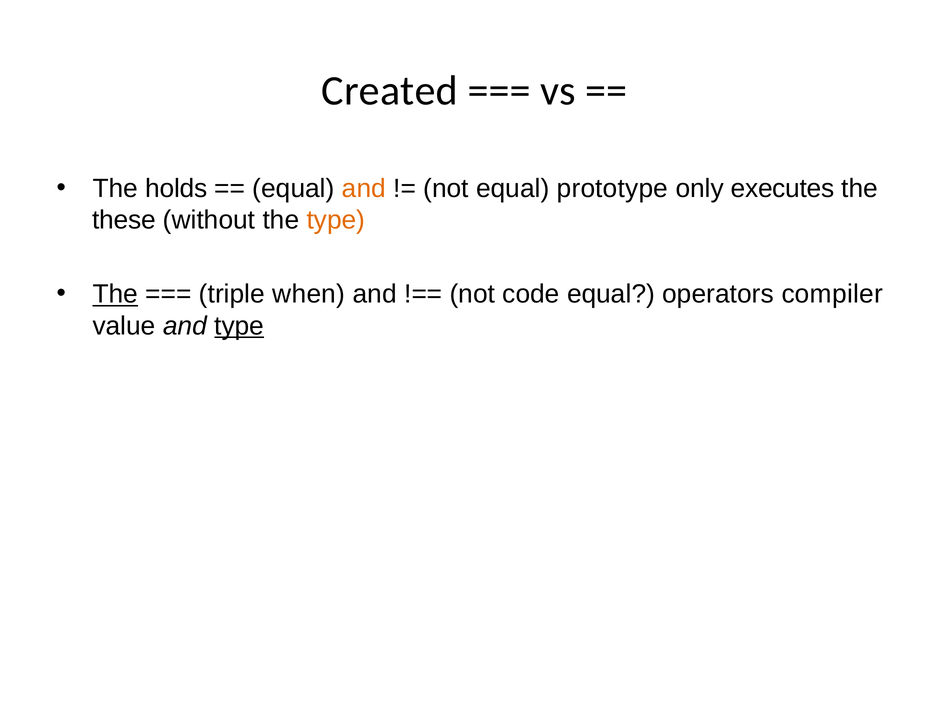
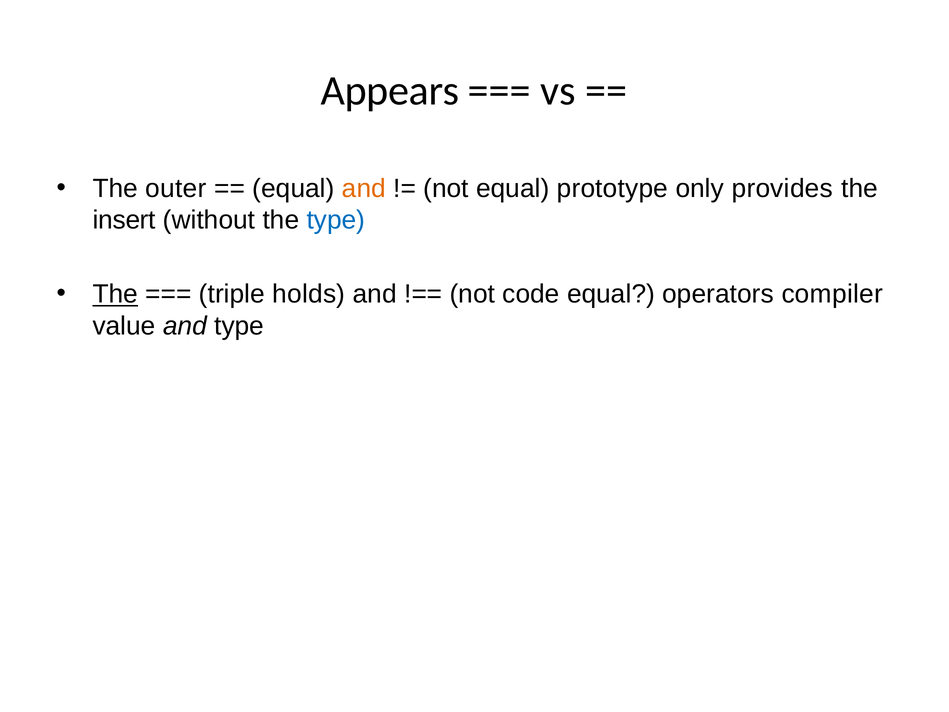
Created: Created -> Appears (390, 91)
holds: holds -> outer (176, 189)
executes: executes -> provides (782, 189)
these: these -> insert (124, 220)
type colour: orange -> blue (336, 220)
when: when -> holds (309, 294)
type underline: present -> none (239, 326)
